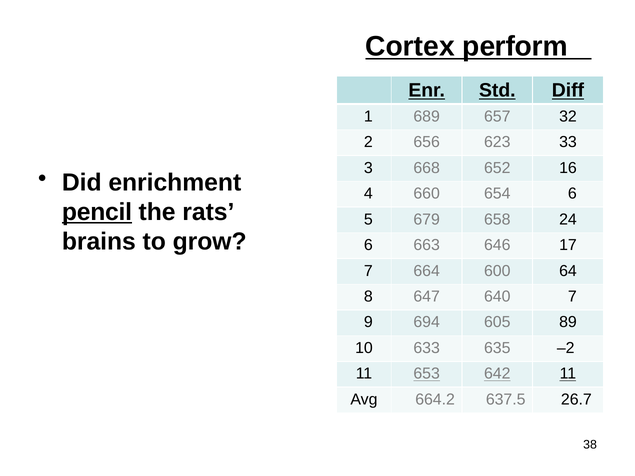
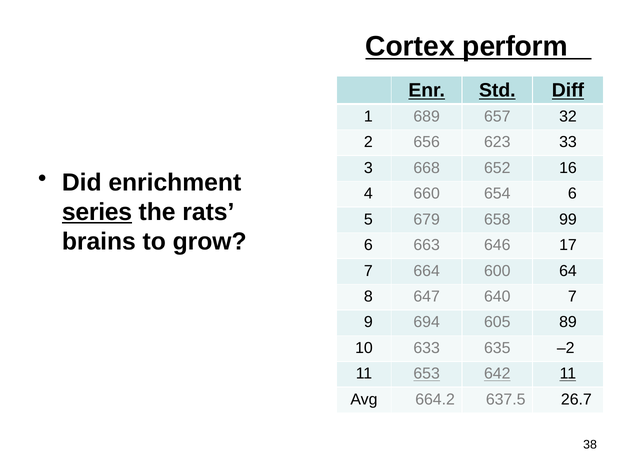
pencil: pencil -> series (97, 212)
24: 24 -> 99 (568, 219)
